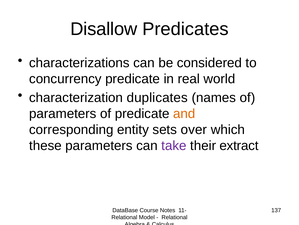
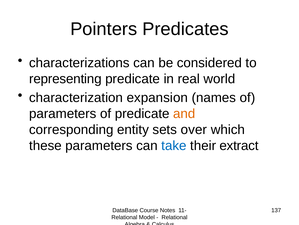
Disallow: Disallow -> Pointers (104, 29)
concurrency: concurrency -> representing (65, 79)
duplicates: duplicates -> expansion (157, 97)
take colour: purple -> blue (174, 145)
